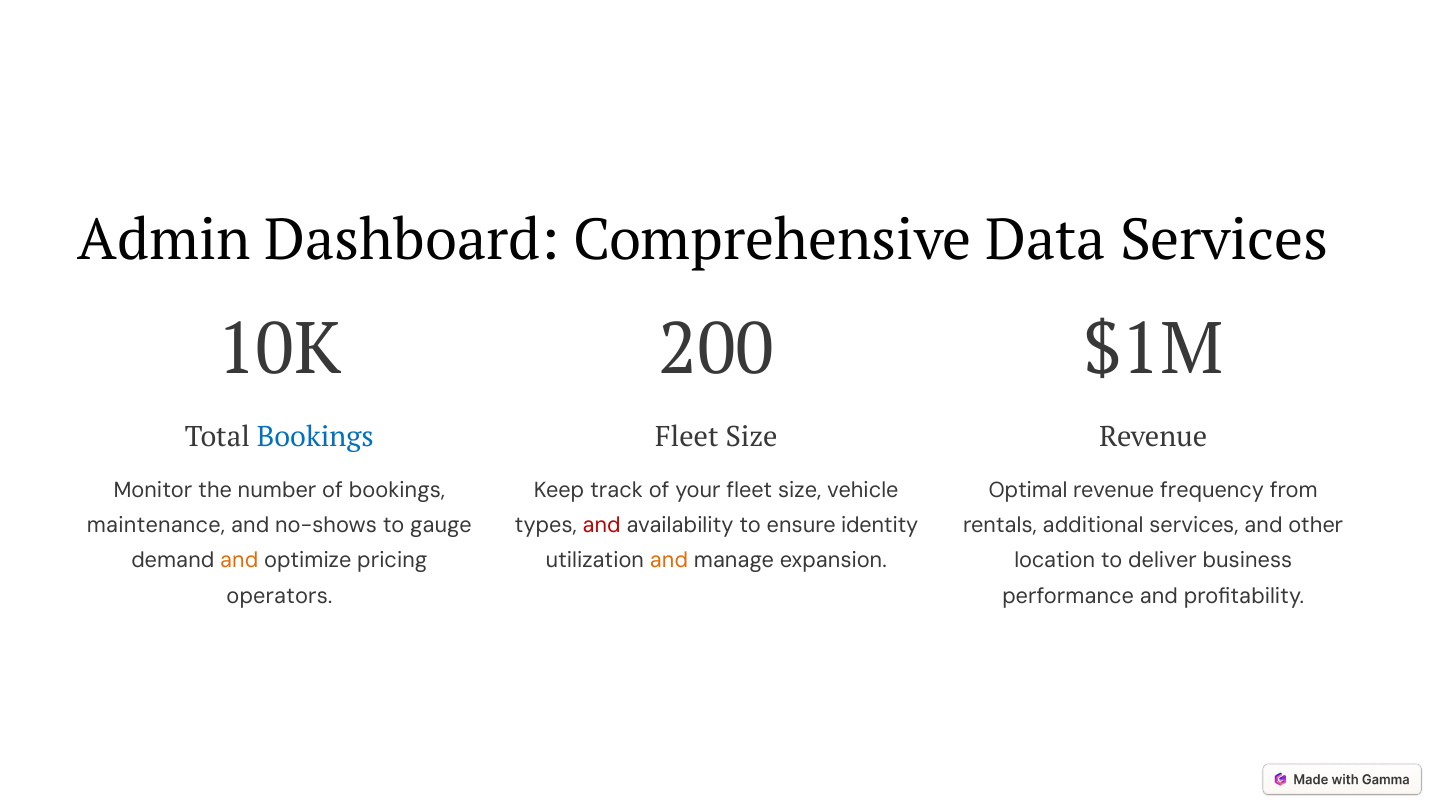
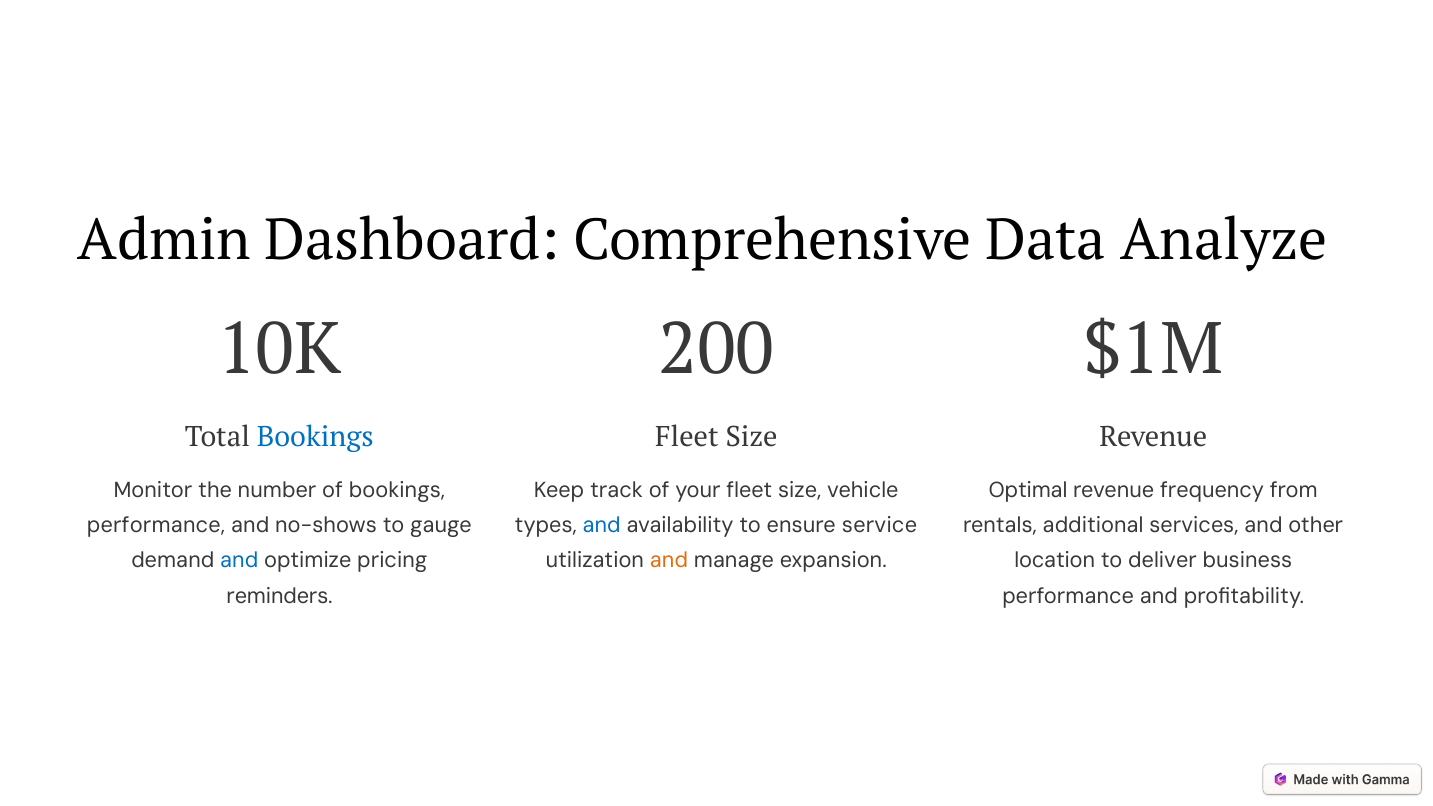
Data Services: Services -> Analyze (1224, 240)
maintenance: maintenance -> performance (156, 525)
and colour: red -> blue (602, 525)
identity: identity -> service (880, 525)
and colour: orange -> blue (239, 561)
operators: operators -> reminders (280, 596)
